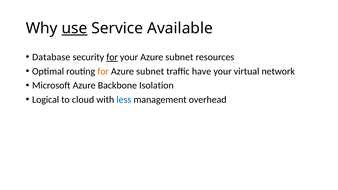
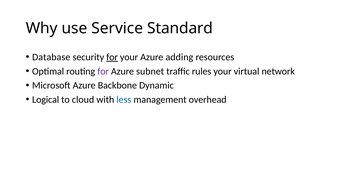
use underline: present -> none (75, 28)
Available: Available -> Standard (180, 28)
your Azure subnet: subnet -> adding (179, 57)
for colour: orange -> purple (103, 71)
have: have -> rules (202, 71)
Isolation: Isolation -> Dynamic (156, 85)
